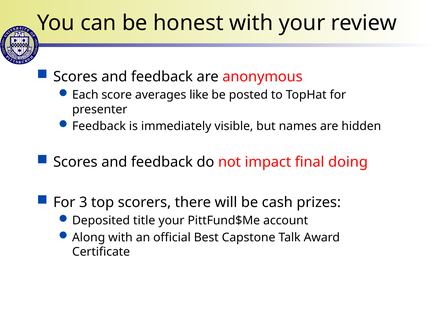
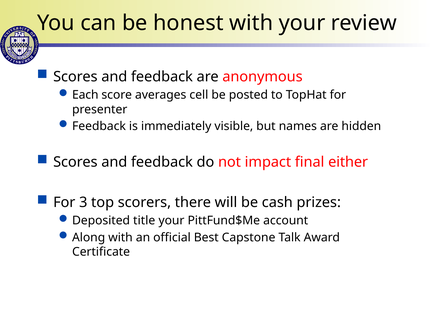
like: like -> cell (199, 95)
doing: doing -> either (348, 162)
